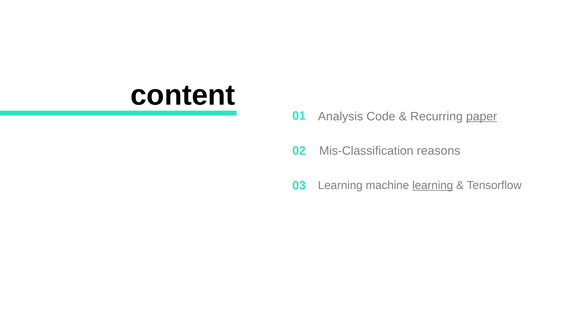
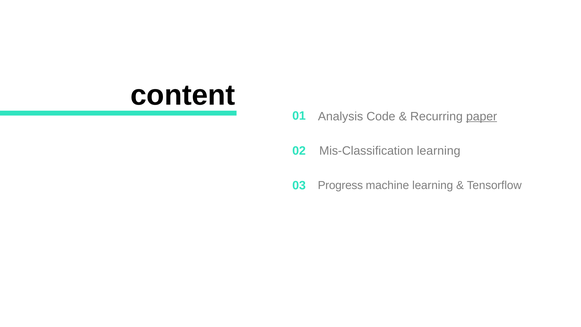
Mis-Classification reasons: reasons -> learning (439, 151)
Learning: Learning -> Progress (340, 185)
learning underline: present -> none (433, 185)
